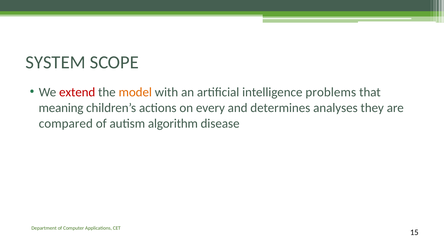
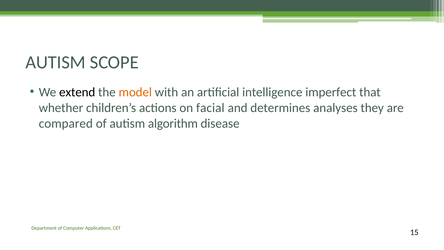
SYSTEM: SYSTEM -> AUTISM (56, 62)
extend colour: red -> black (77, 92)
problems: problems -> imperfect (331, 92)
meaning: meaning -> whether (61, 108)
every: every -> facial (210, 108)
